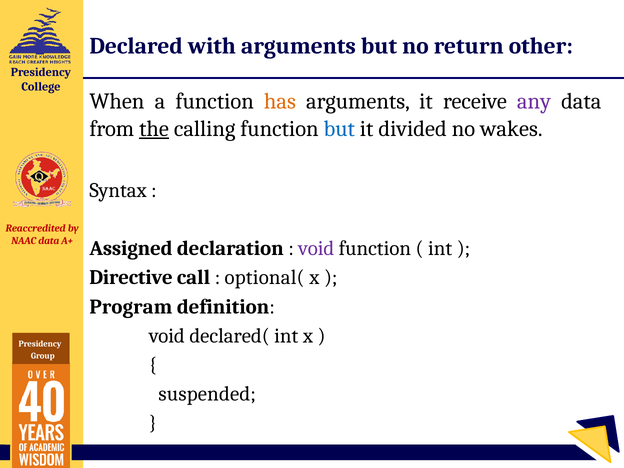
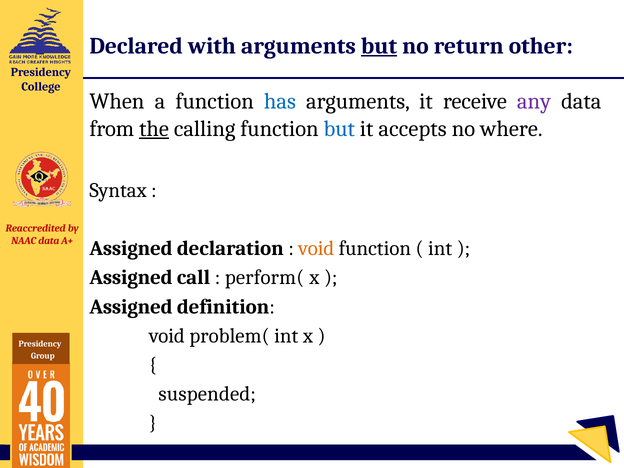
but underline: none -> present (379, 46)
has colour: orange -> blue (280, 101)
divided: divided -> accepts (413, 129)
wakes: wakes -> where (511, 129)
void colour: purple -> orange (316, 248)
Directive: Directive -> Assigned (131, 278)
optional(: optional( -> perform( (265, 278)
Program: Program -> Assigned (131, 307)
declared(: declared( -> problem( (229, 336)
